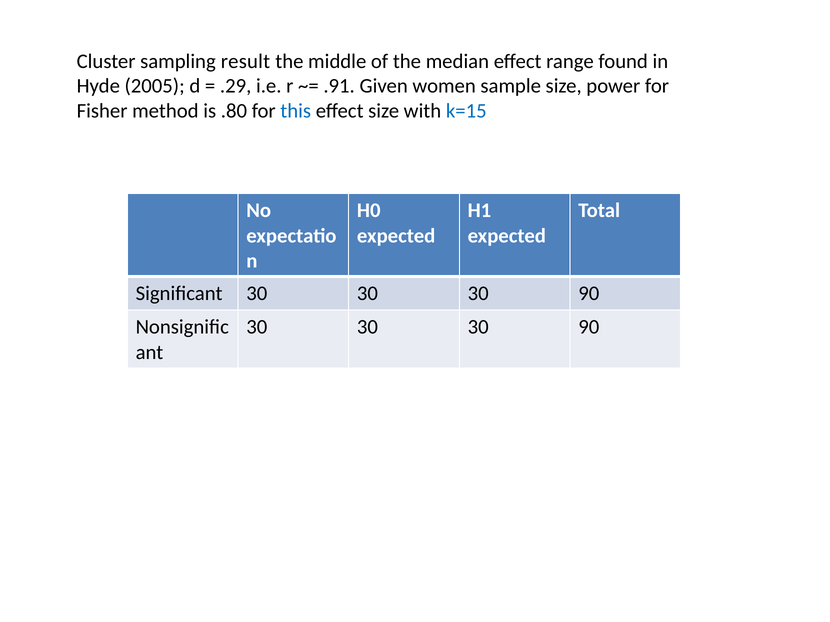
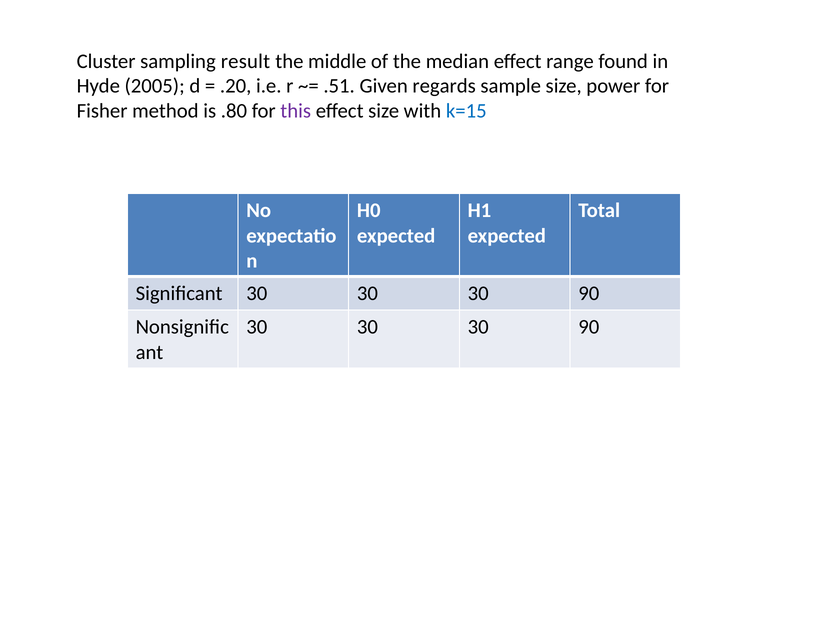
.29: .29 -> .20 (236, 86)
.91: .91 -> .51 (339, 86)
women: women -> regards (444, 86)
this colour: blue -> purple (296, 111)
